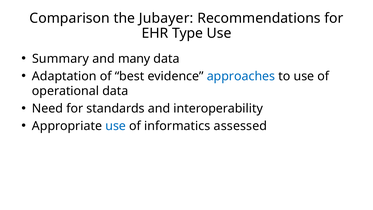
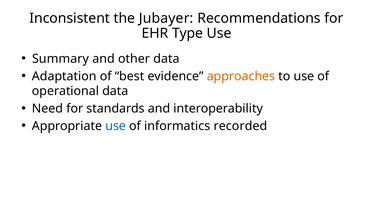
Comparison: Comparison -> Inconsistent (70, 18)
many: many -> other (134, 59)
approaches colour: blue -> orange (241, 76)
assessed: assessed -> recorded (240, 126)
